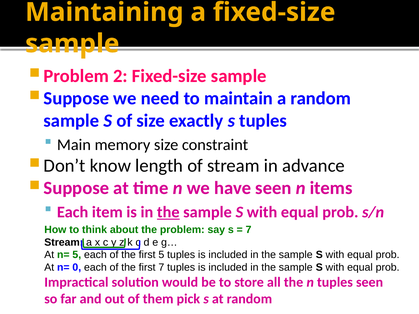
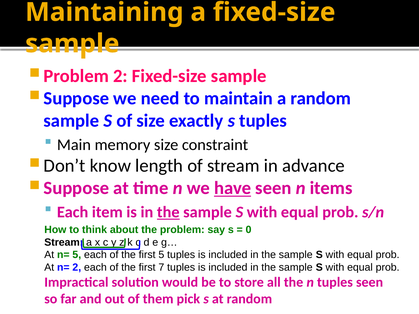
have underline: none -> present (233, 188)
7: 7 -> 0 (249, 230)
n= 0: 0 -> 2 (77, 268)
